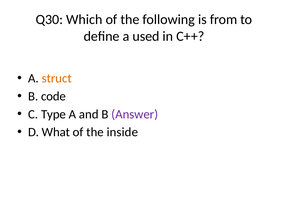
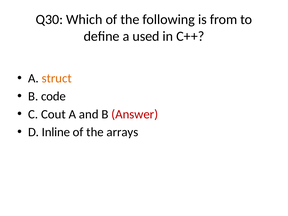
Type: Type -> Cout (53, 114)
Answer colour: purple -> red (135, 114)
What: What -> Inline (56, 132)
inside: inside -> arrays (122, 132)
